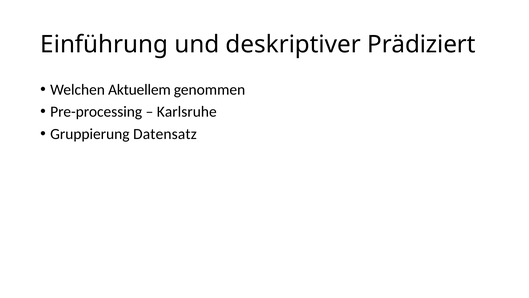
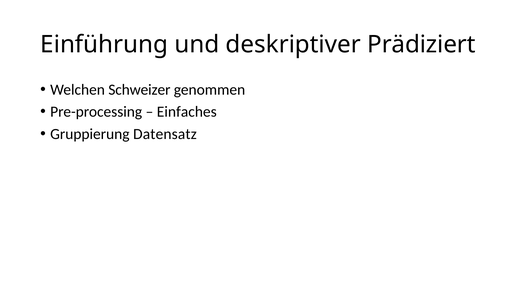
Aktuellem: Aktuellem -> Schweizer (139, 89)
Karlsruhe: Karlsruhe -> Einfaches (187, 112)
